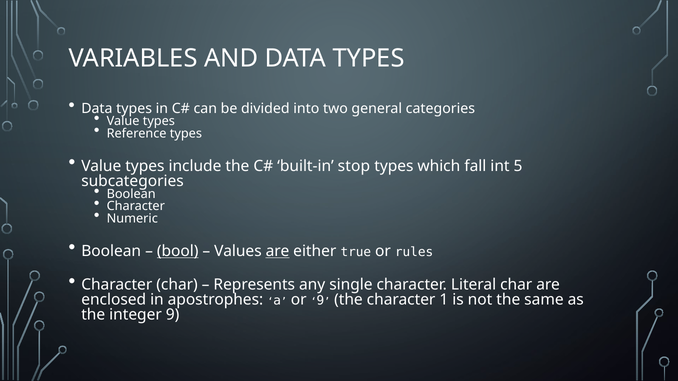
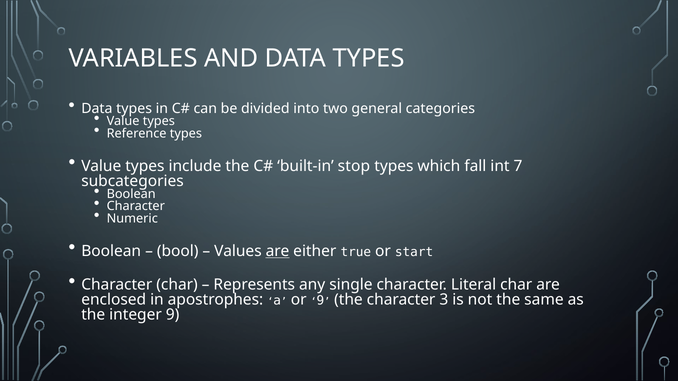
5: 5 -> 7 (518, 166)
bool underline: present -> none (178, 251)
rules: rules -> start (414, 252)
1: 1 -> 3 (444, 300)
